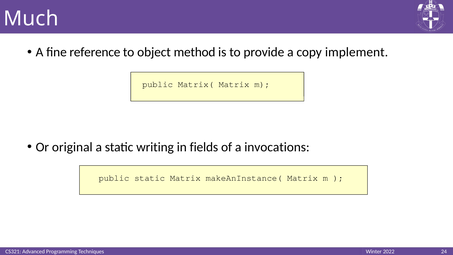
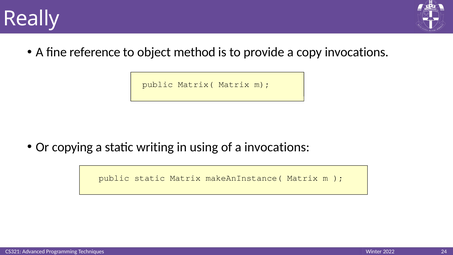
Much: Much -> Really (31, 19)
copy implement: implement -> invocations (357, 52)
original: original -> copying (72, 147)
fields: fields -> using (204, 147)
